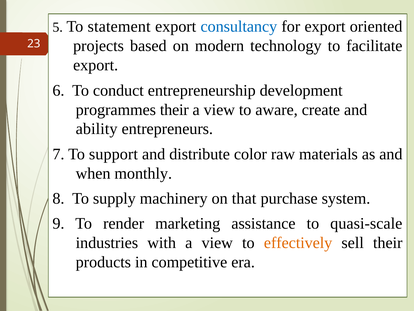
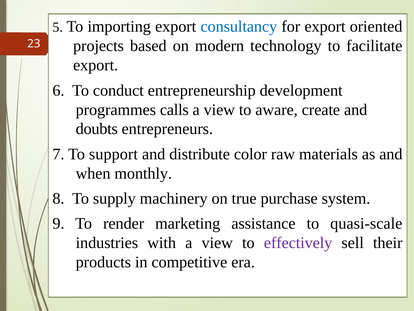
statement: statement -> importing (119, 27)
programmes their: their -> calls (174, 110)
ability: ability -> doubts (97, 129)
that: that -> true (244, 198)
effectively colour: orange -> purple (298, 242)
